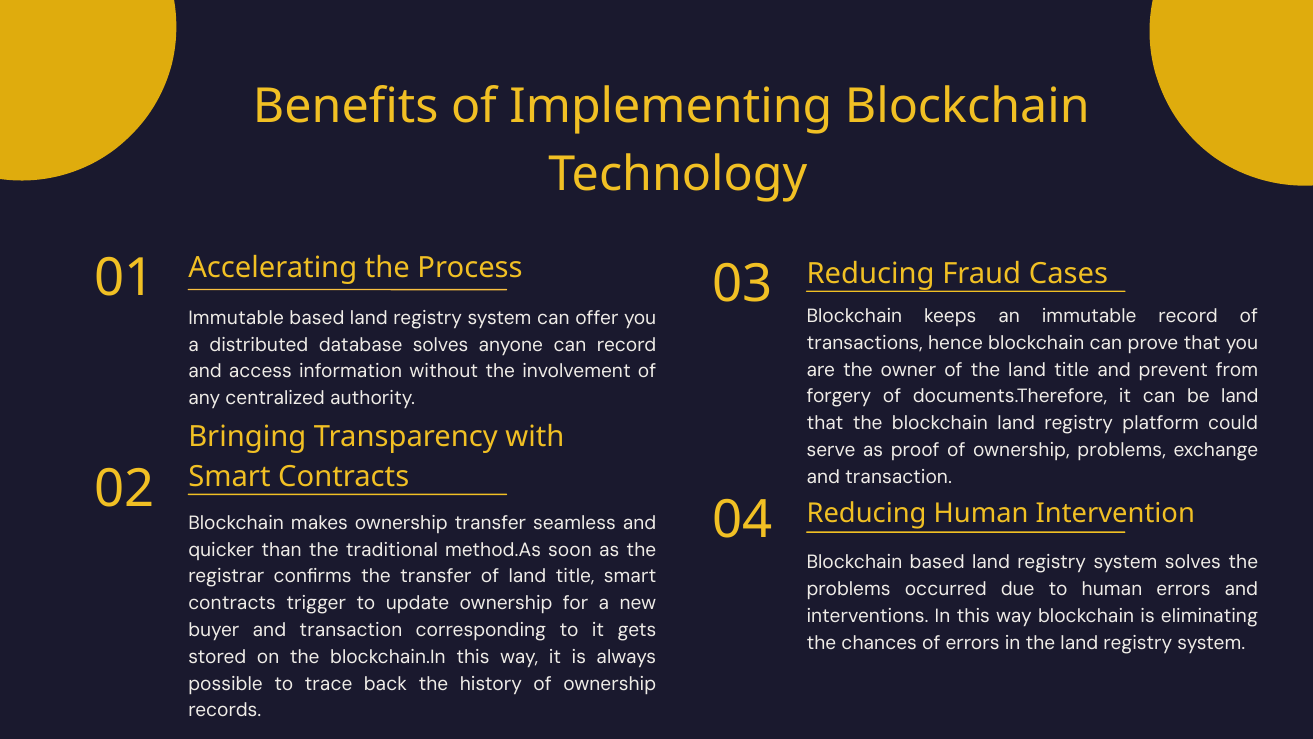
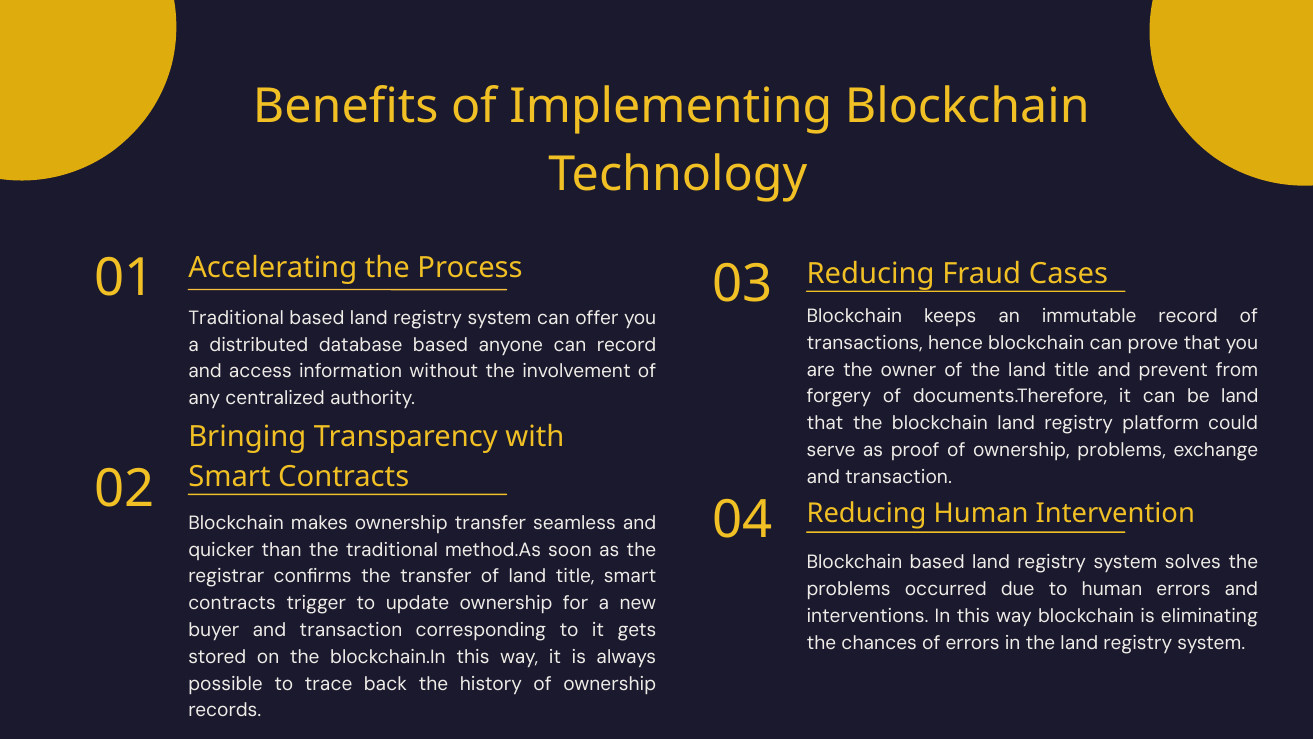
Immutable: Immutable -> Traditional (236, 318)
database solves: solves -> based (441, 345)
